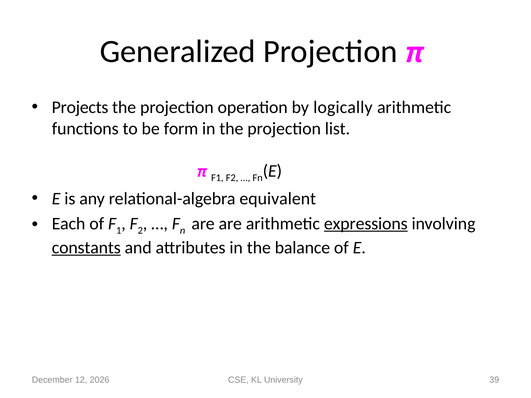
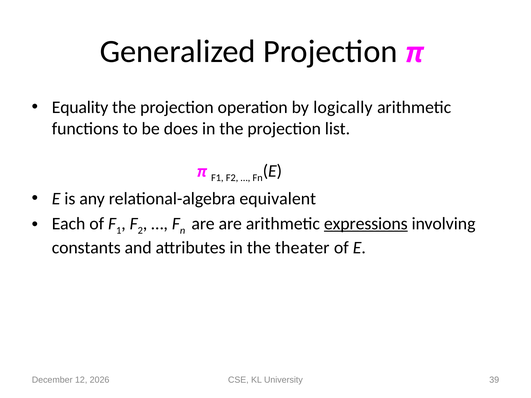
Projects: Projects -> Equality (80, 107)
form: form -> does (181, 129)
constants underline: present -> none (86, 248)
balance: balance -> theater (302, 248)
